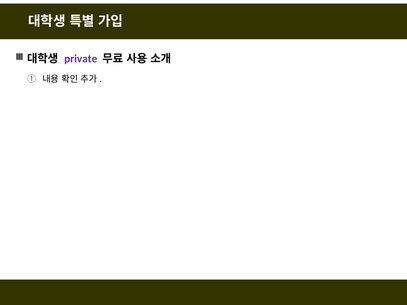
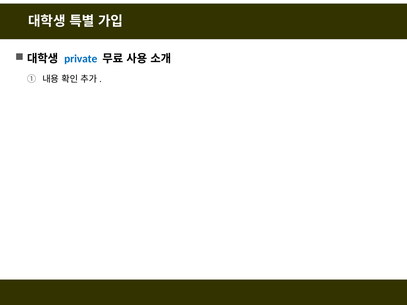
private colour: purple -> blue (81, 59)
